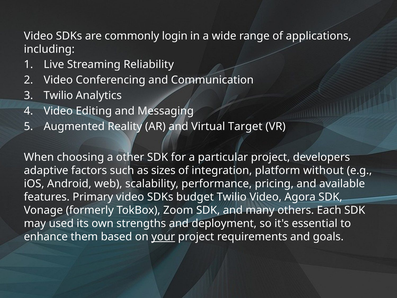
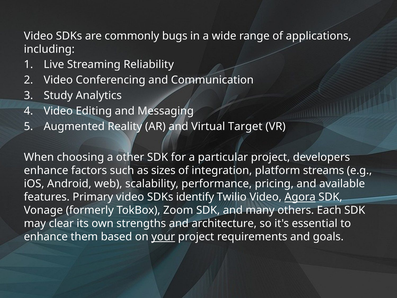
login: login -> bugs (175, 36)
Twilio: Twilio -> Study (58, 95)
adaptive: adaptive -> enhance (46, 170)
without: without -> streams (324, 170)
budget: budget -> identify (195, 197)
Agora underline: none -> present (300, 197)
used: used -> clear (61, 223)
deployment: deployment -> architecture (224, 223)
